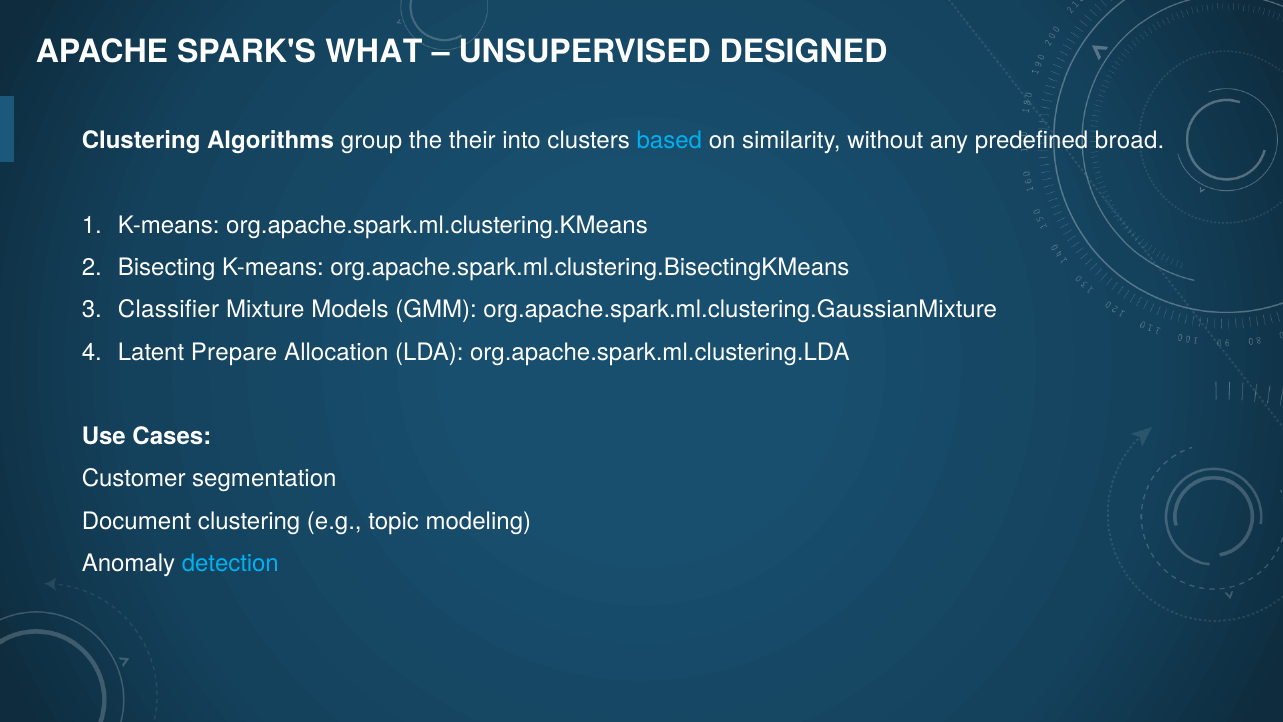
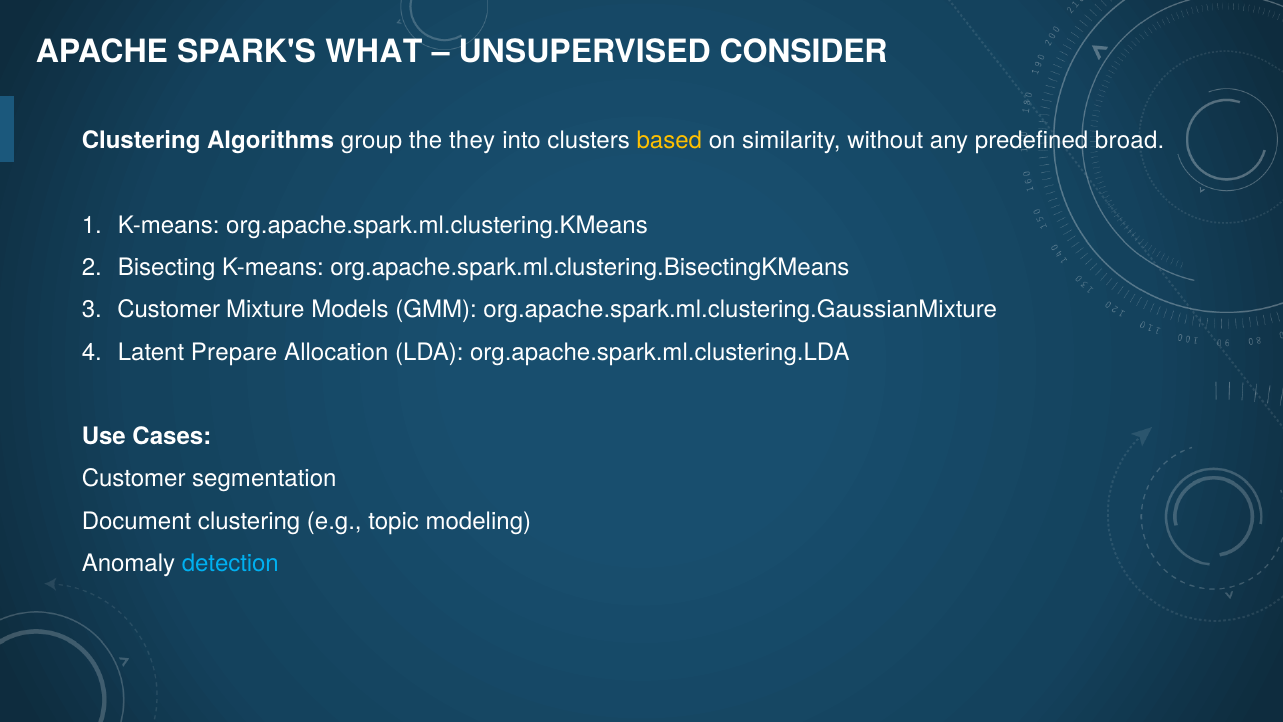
DESIGNED: DESIGNED -> CONSIDER (804, 52)
their: their -> they (472, 141)
based colour: light blue -> yellow (669, 141)
Classifier: Classifier -> Customer (169, 310)
